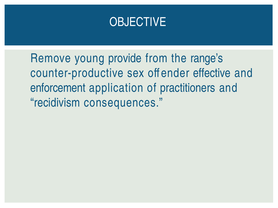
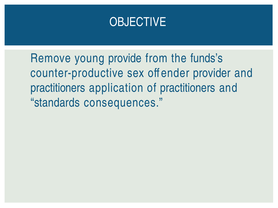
range’s: range’s -> funds’s (207, 58)
effective: effective -> provider (212, 73)
enforcement: enforcement -> practitioners (58, 88)
recidivism: recidivism -> standards (55, 103)
